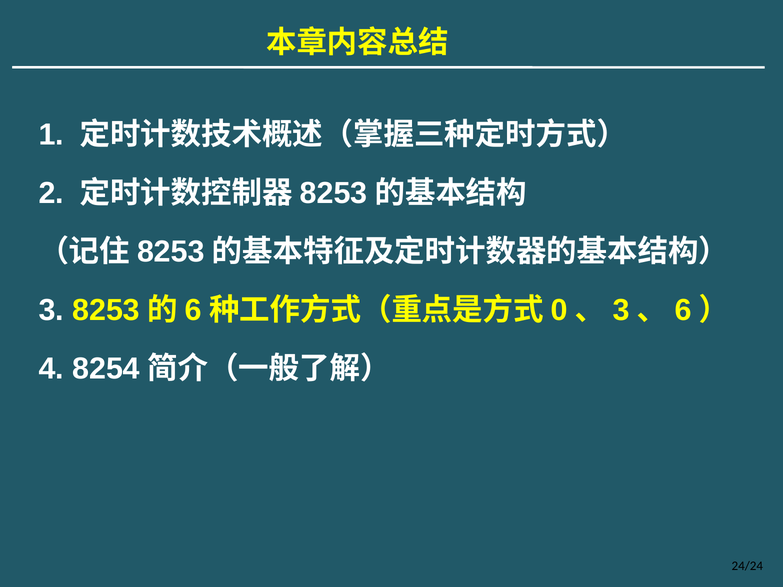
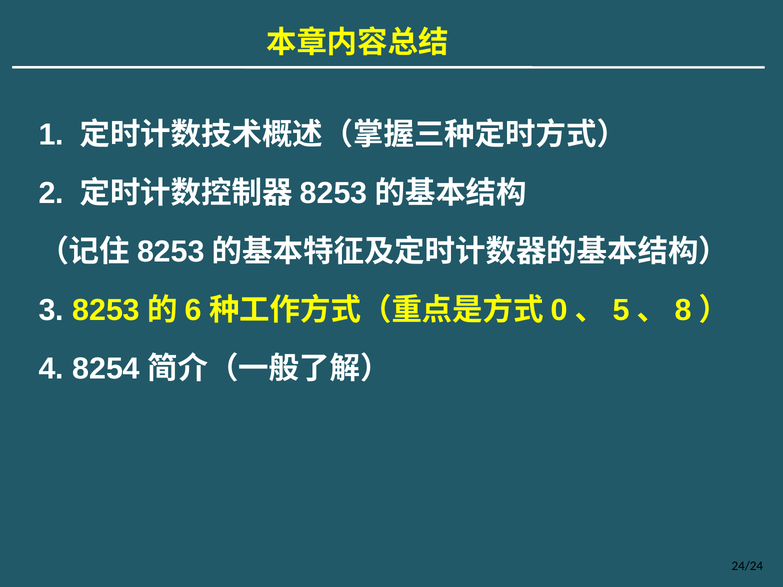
3: 3 -> 5 (621, 310)
6: 6 -> 8 (683, 310)
